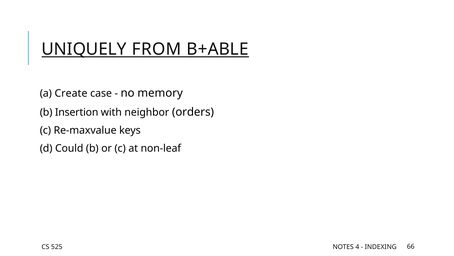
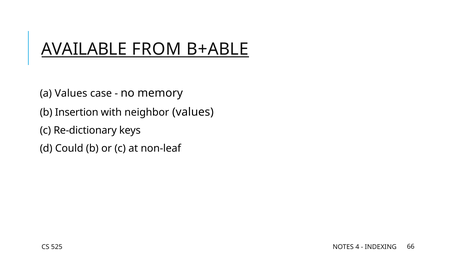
UNIQUELY: UNIQUELY -> AVAILABLE (84, 49)
a Create: Create -> Values (71, 93)
neighbor orders: orders -> values (193, 112)
Re-maxvalue: Re-maxvalue -> Re-dictionary (85, 130)
